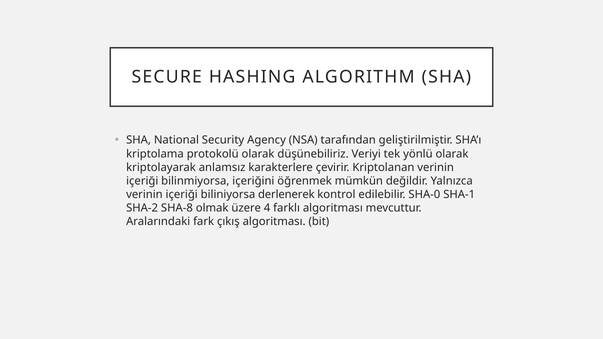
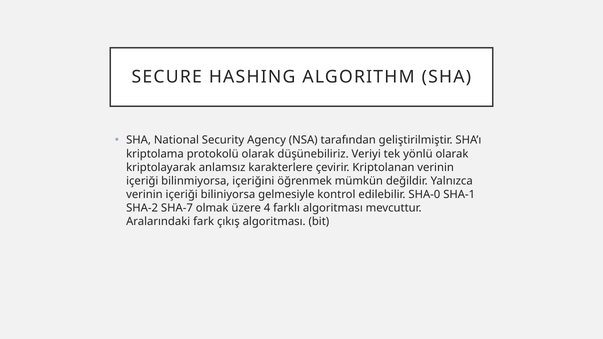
derlenerek: derlenerek -> gelmesiyle (286, 195)
SHA-8: SHA-8 -> SHA-7 (177, 208)
